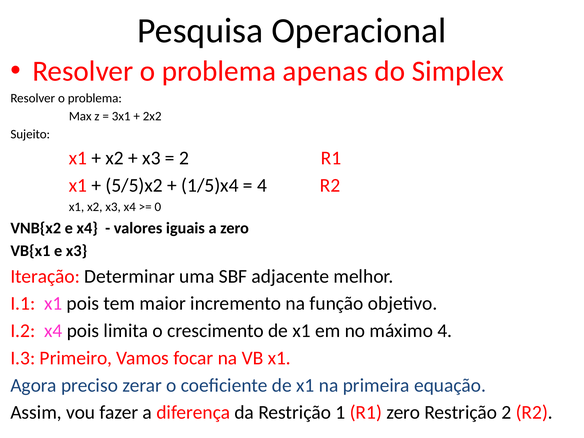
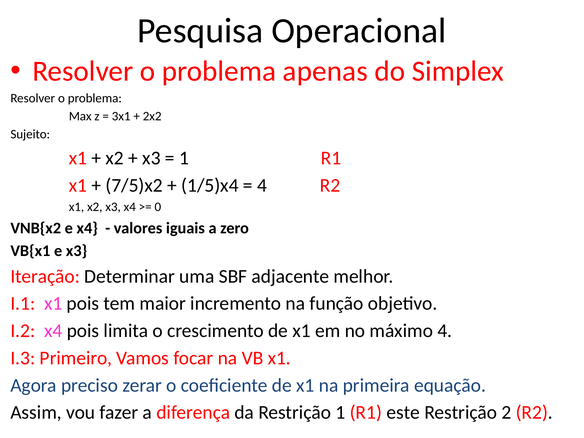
2: 2 -> 1 (184, 158)
5/5)x2: 5/5)x2 -> 7/5)x2 (134, 185)
R1 zero: zero -> este (403, 412)
